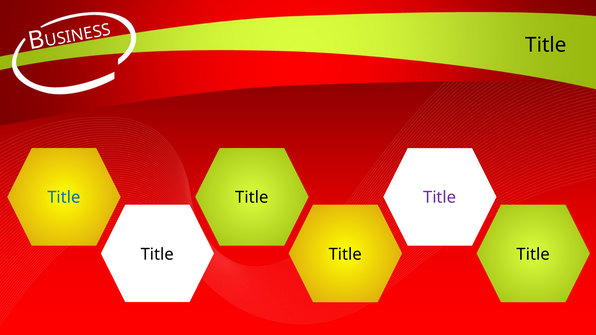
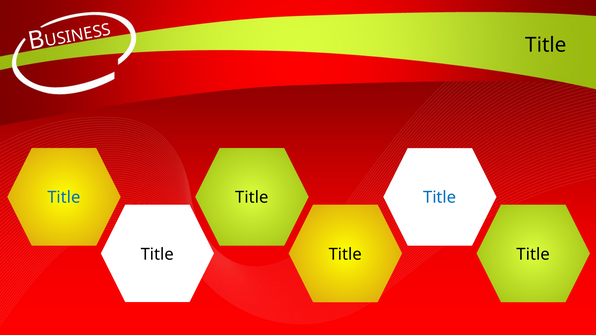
Title colour: purple -> blue (440, 198)
